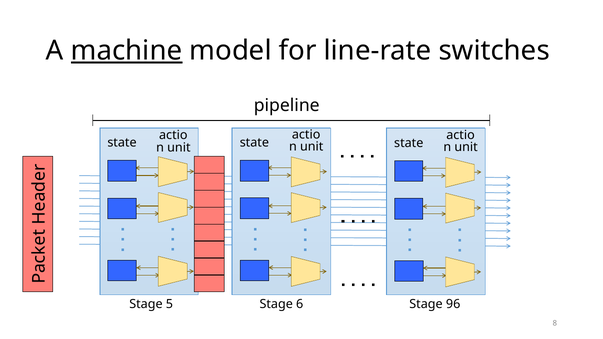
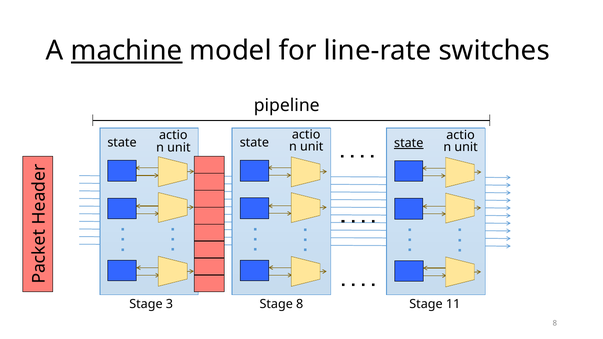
state underline: none -> present (409, 143)
5: 5 -> 3 (169, 304)
Stage 6: 6 -> 8 (300, 304)
96: 96 -> 11 (453, 304)
